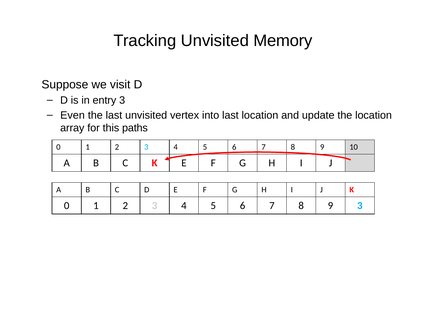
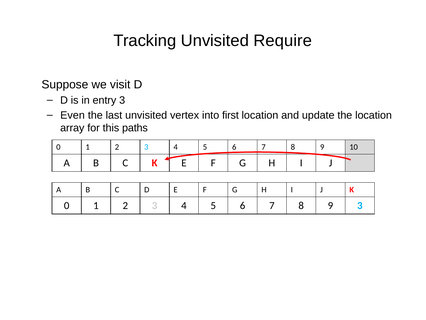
Memory: Memory -> Require (283, 41)
into last: last -> first (230, 115)
